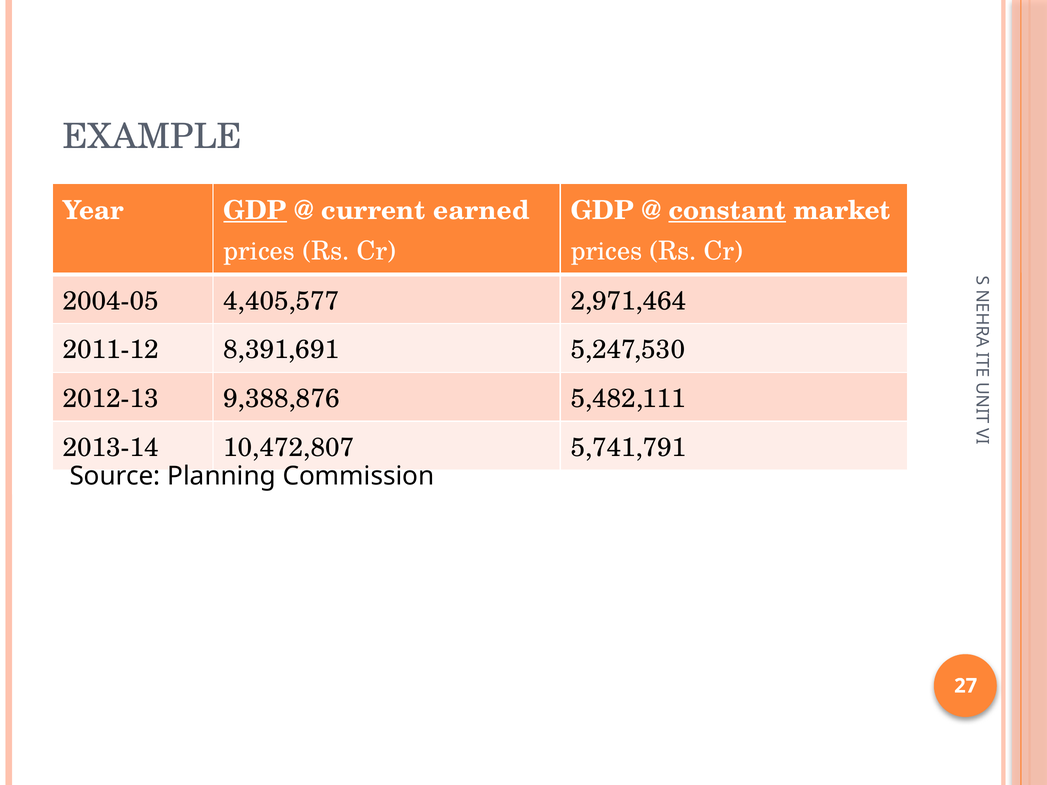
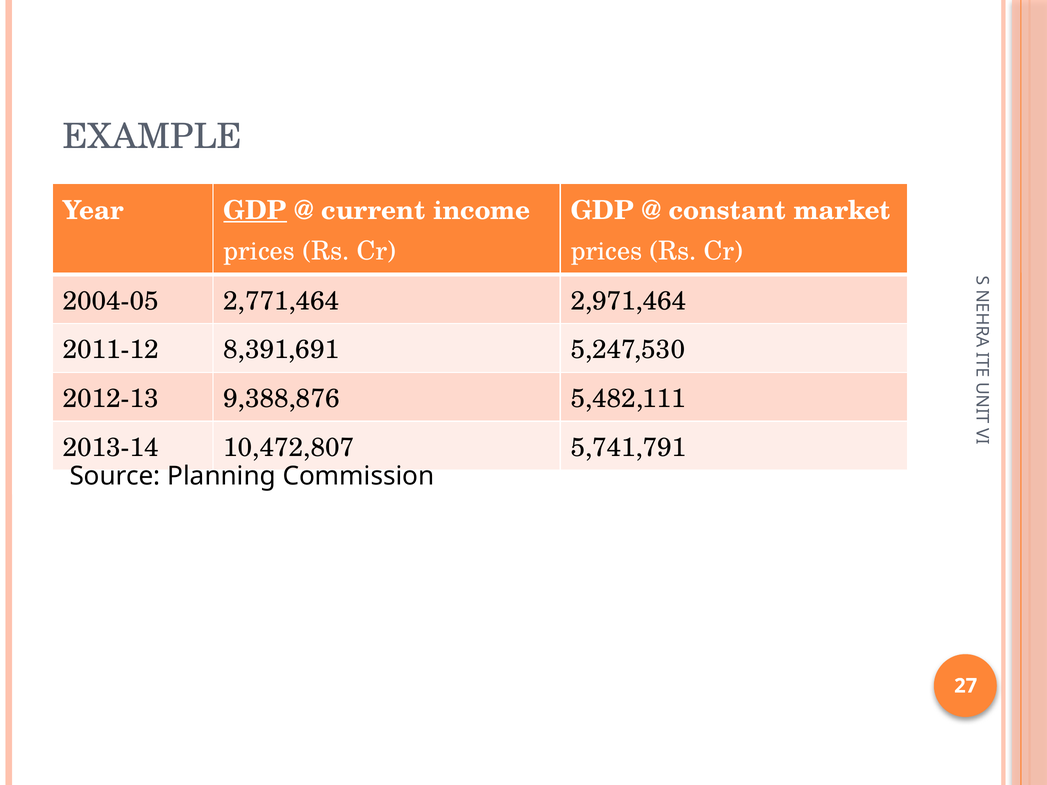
earned: earned -> income (482, 211)
constant underline: present -> none (727, 211)
4,405,577: 4,405,577 -> 2,771,464 (281, 301)
